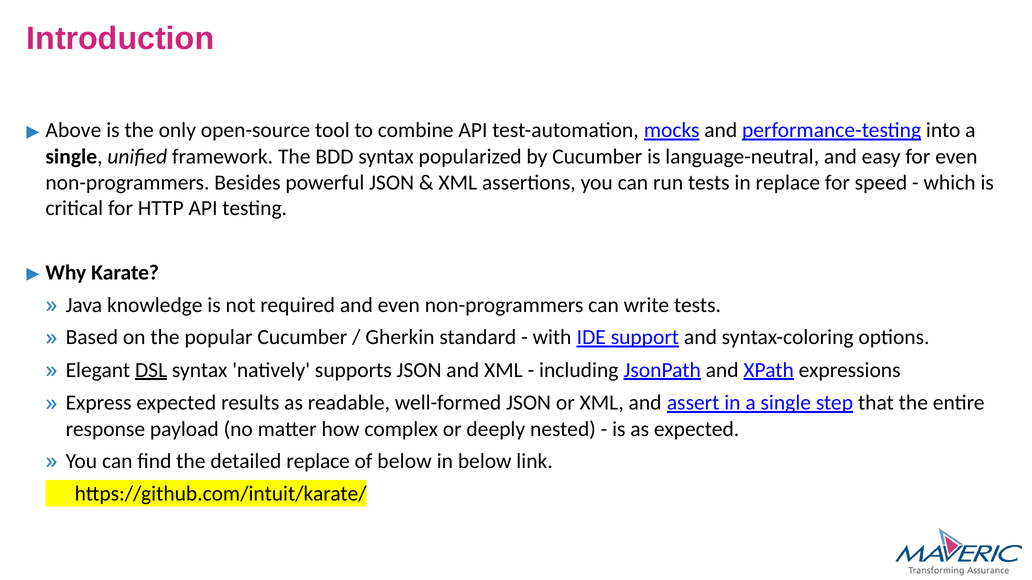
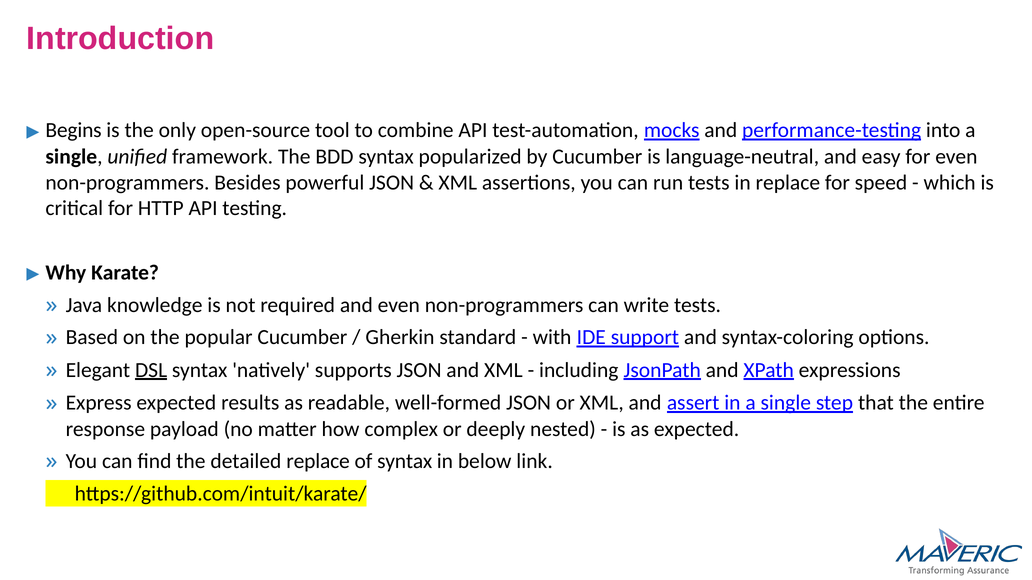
Above: Above -> Begins (74, 130)
of below: below -> syntax (405, 462)
